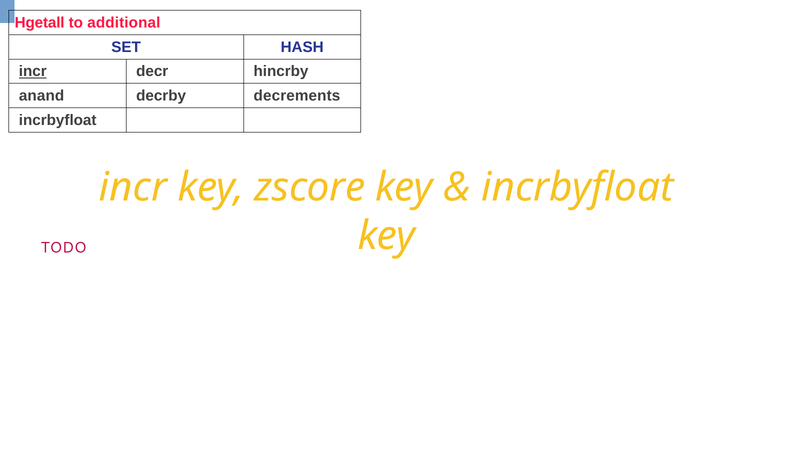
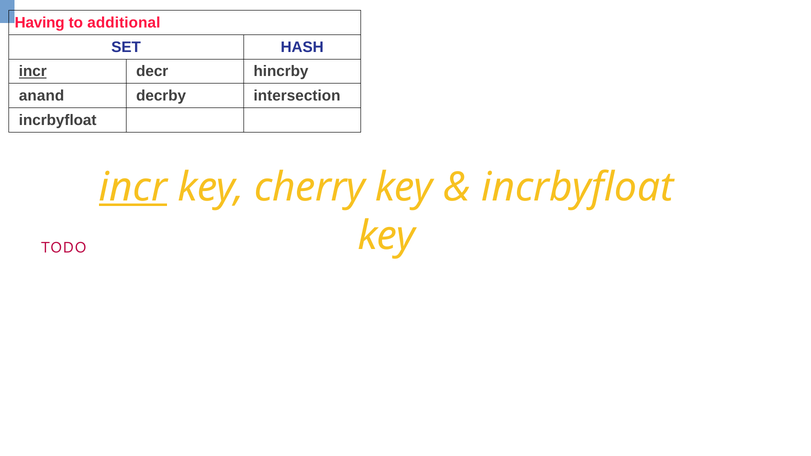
Hgetall: Hgetall -> Having (40, 23)
decrements: decrements -> intersection (297, 96)
incr underline: none -> present (133, 187)
zscore: zscore -> cherry (310, 187)
